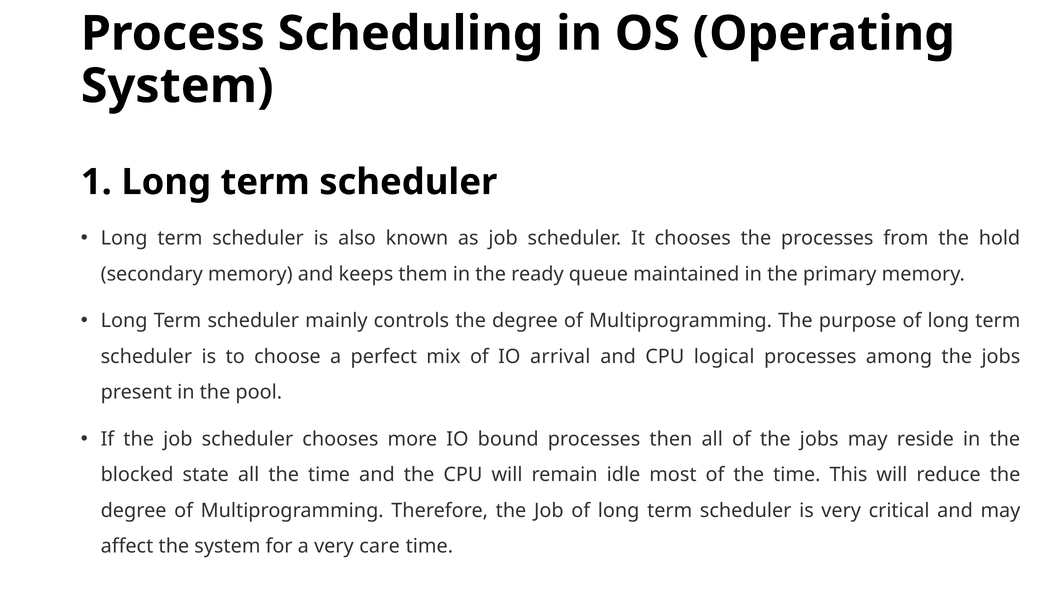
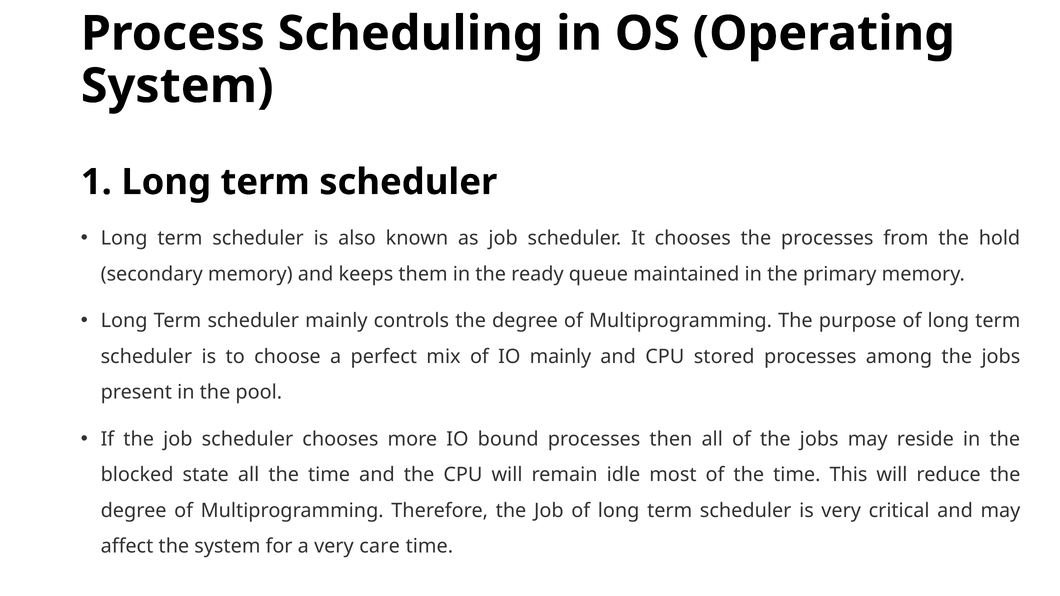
IO arrival: arrival -> mainly (560, 357)
logical: logical -> stored (724, 357)
